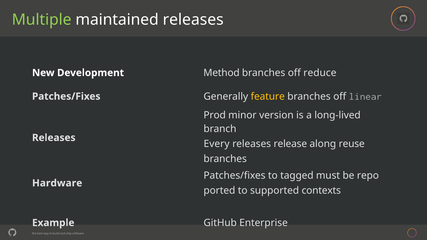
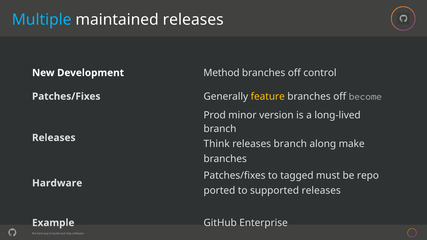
Multiple colour: light green -> light blue (42, 20)
reduce: reduce -> control (320, 73)
linear: linear -> become (365, 96)
Every: Every -> Think (217, 144)
releases release: release -> branch (290, 144)
reuse: reuse -> make (352, 144)
supported contexts: contexts -> releases (321, 191)
